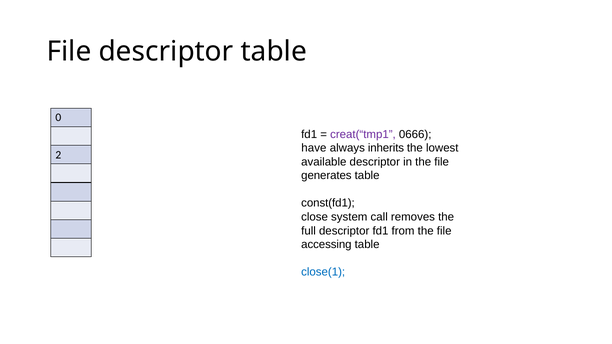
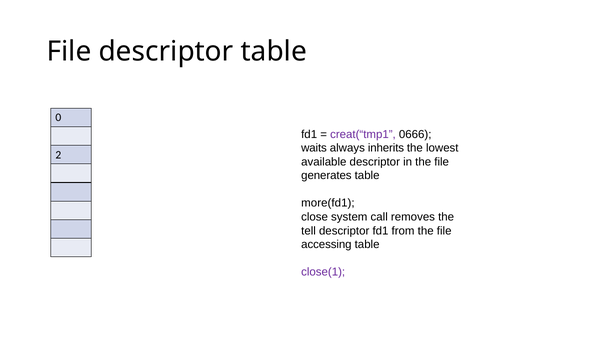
have: have -> waits (314, 148)
const(fd1: const(fd1 -> more(fd1 (328, 203)
full: full -> tell (309, 231)
close(1 colour: blue -> purple (323, 272)
